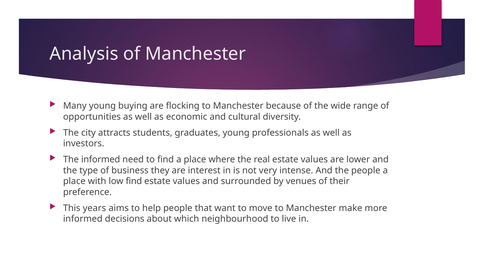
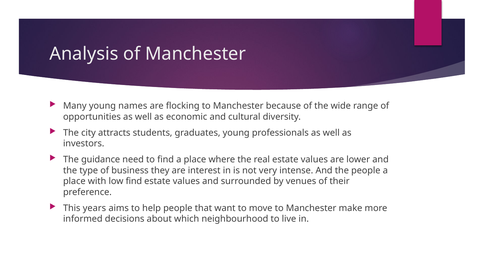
buying: buying -> names (133, 106)
The informed: informed -> guidance (101, 160)
